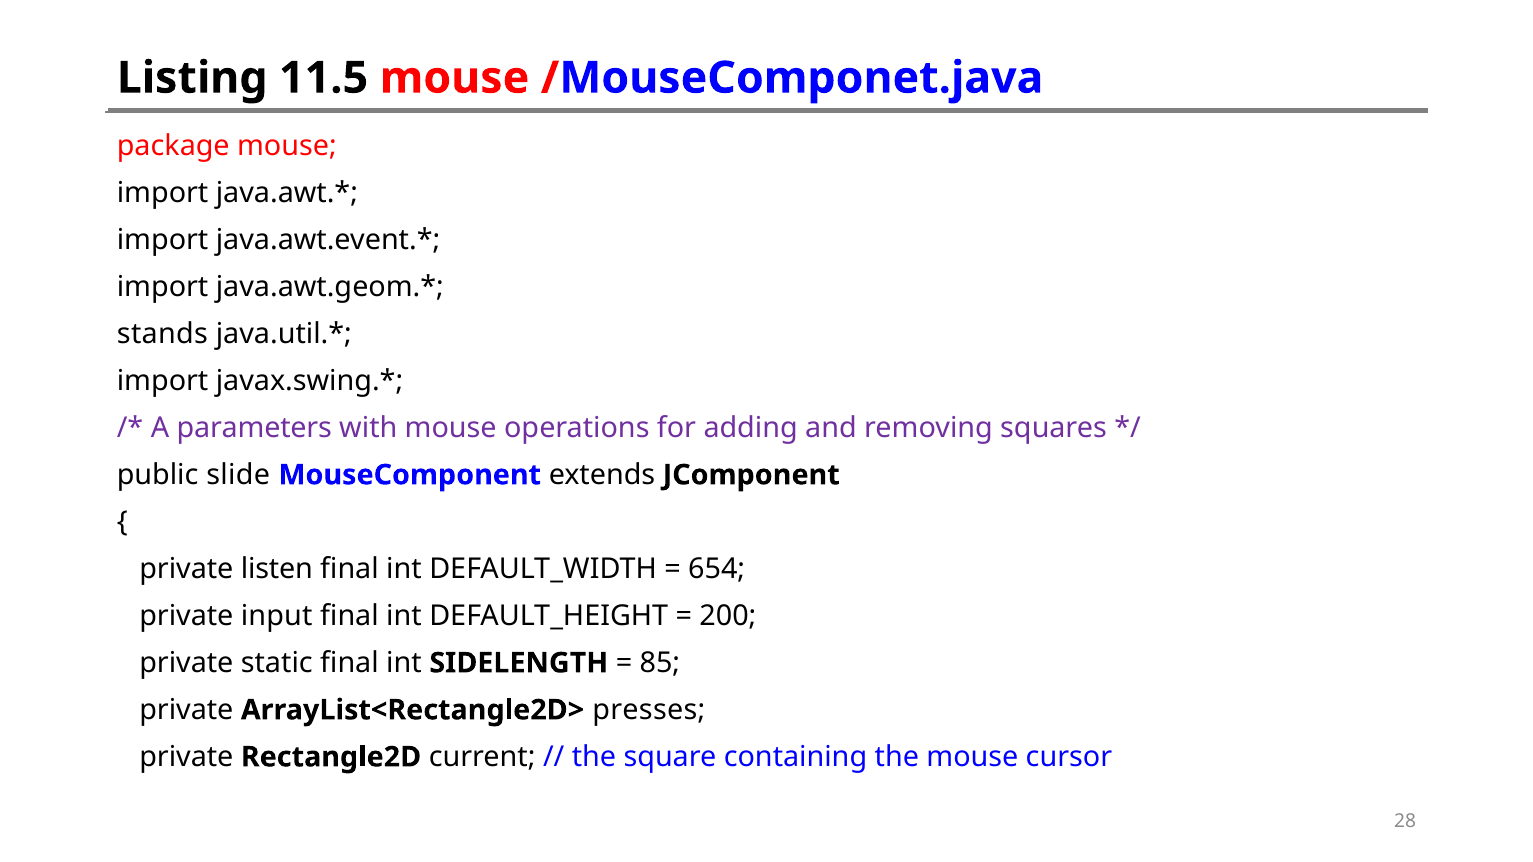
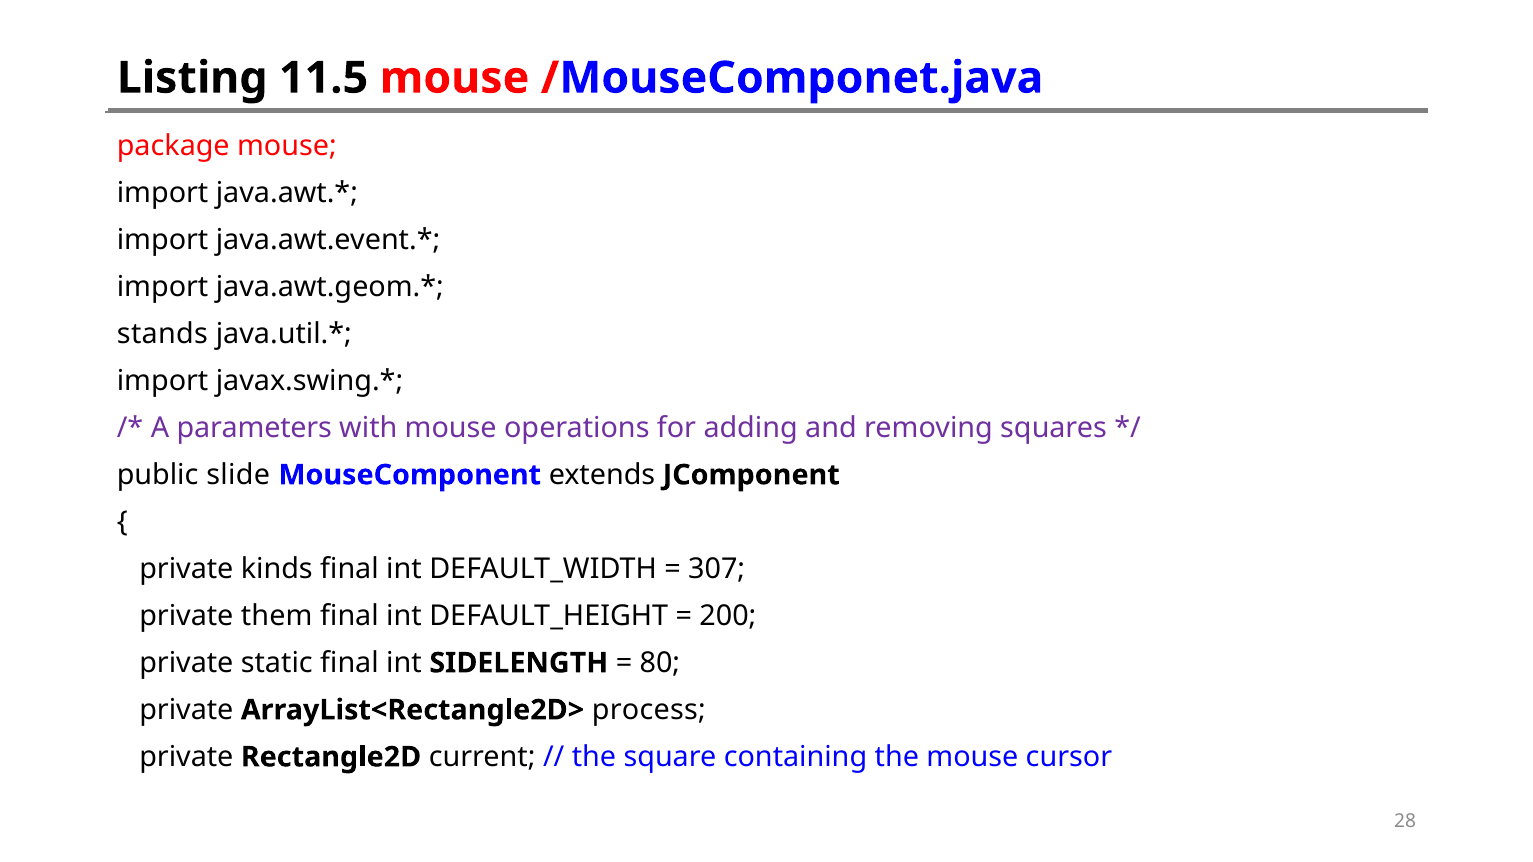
listen: listen -> kinds (277, 569)
654: 654 -> 307 (717, 569)
input: input -> them (277, 616)
85: 85 -> 80 (660, 663)
presses: presses -> process (649, 710)
